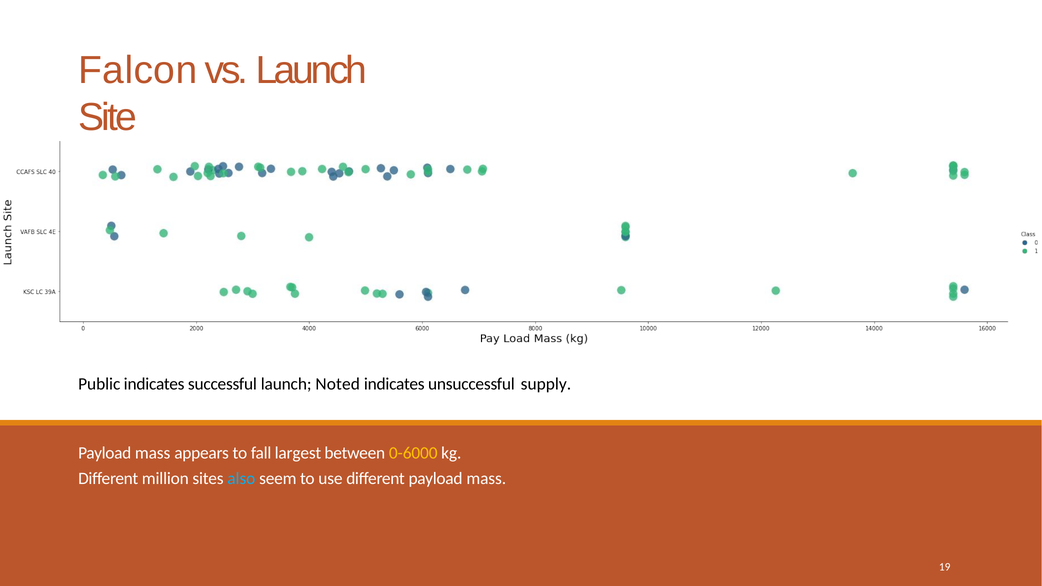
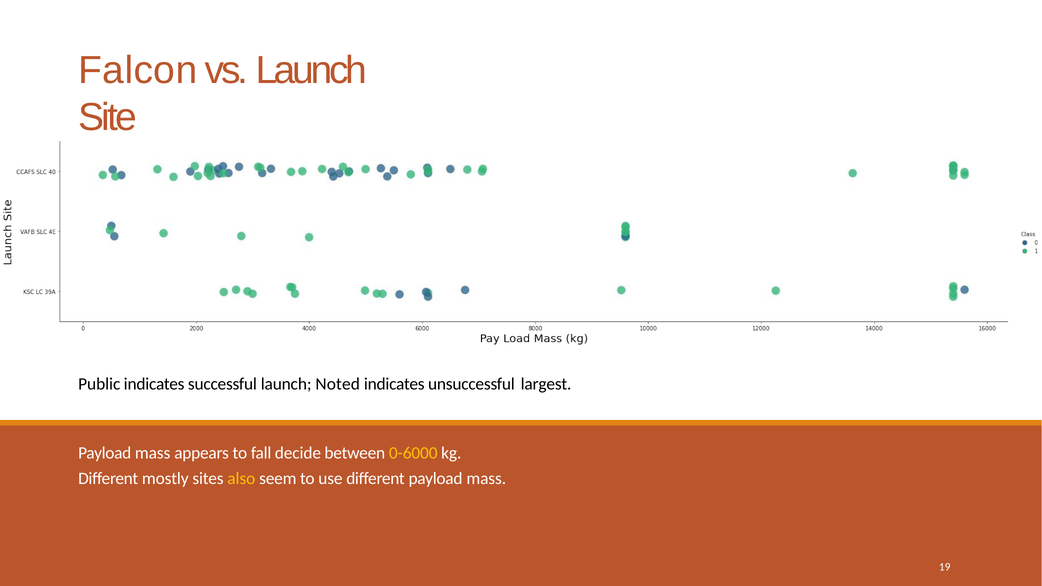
supply: supply -> largest (546, 384)
largest: largest -> decide (298, 453)
million: million -> mostly (165, 478)
also colour: light blue -> yellow (241, 478)
